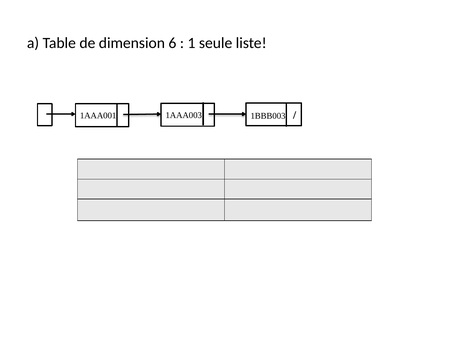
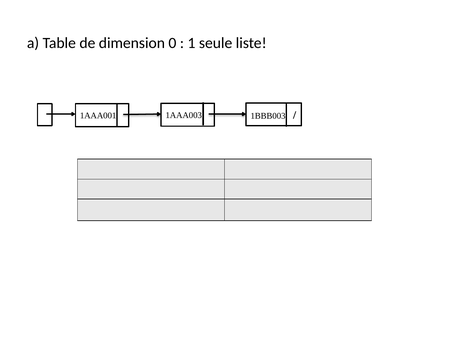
6: 6 -> 0 (172, 43)
